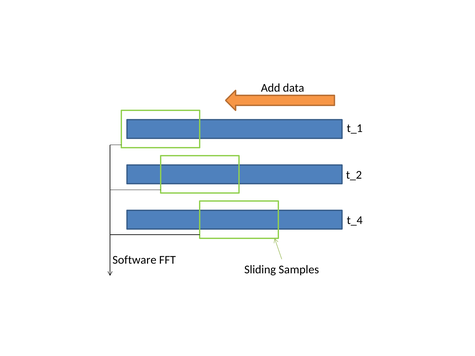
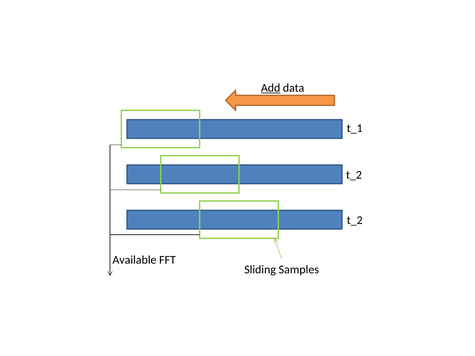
Add underline: none -> present (271, 88)
t_4: t_4 -> t_2 (355, 220)
Software: Software -> Available (134, 260)
